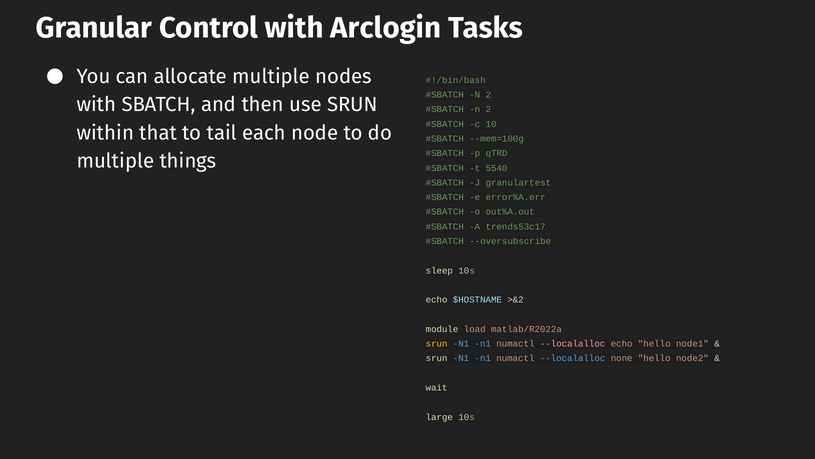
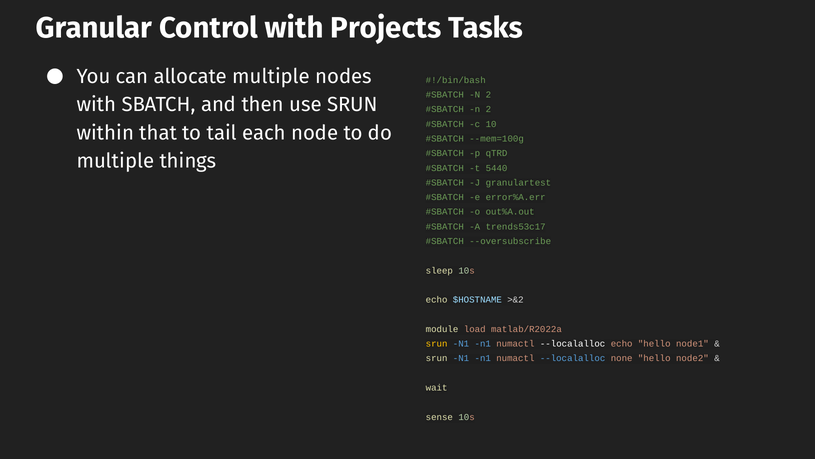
Arclogin: Arclogin -> Projects (386, 28)
5540: 5540 -> 5440 (497, 168)
--localalloc colour: pink -> white (573, 343)
large: large -> sense (439, 417)
